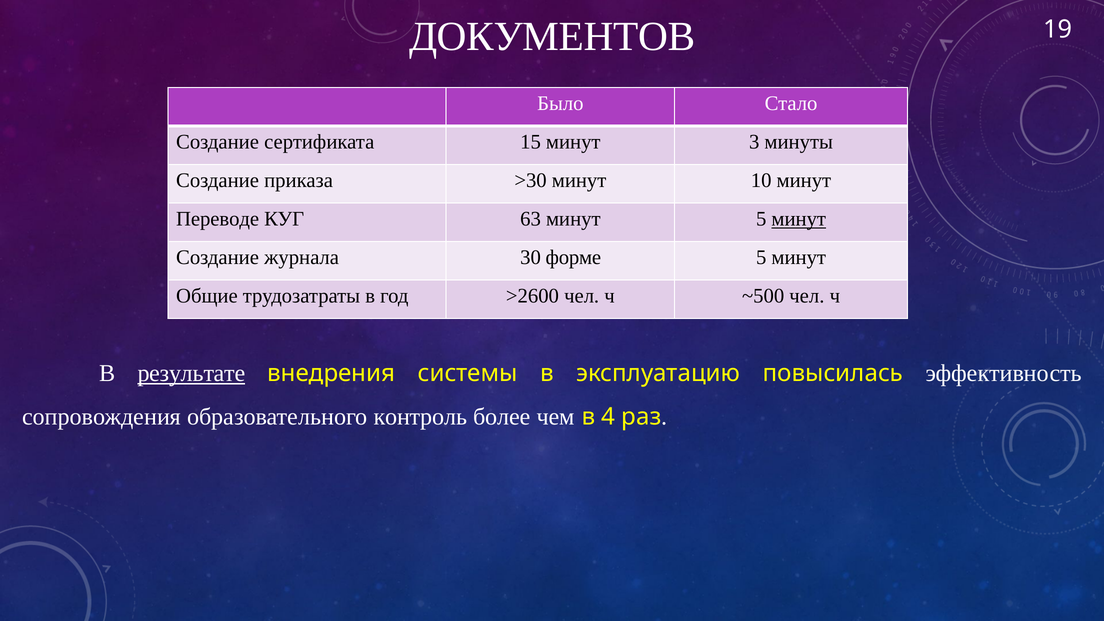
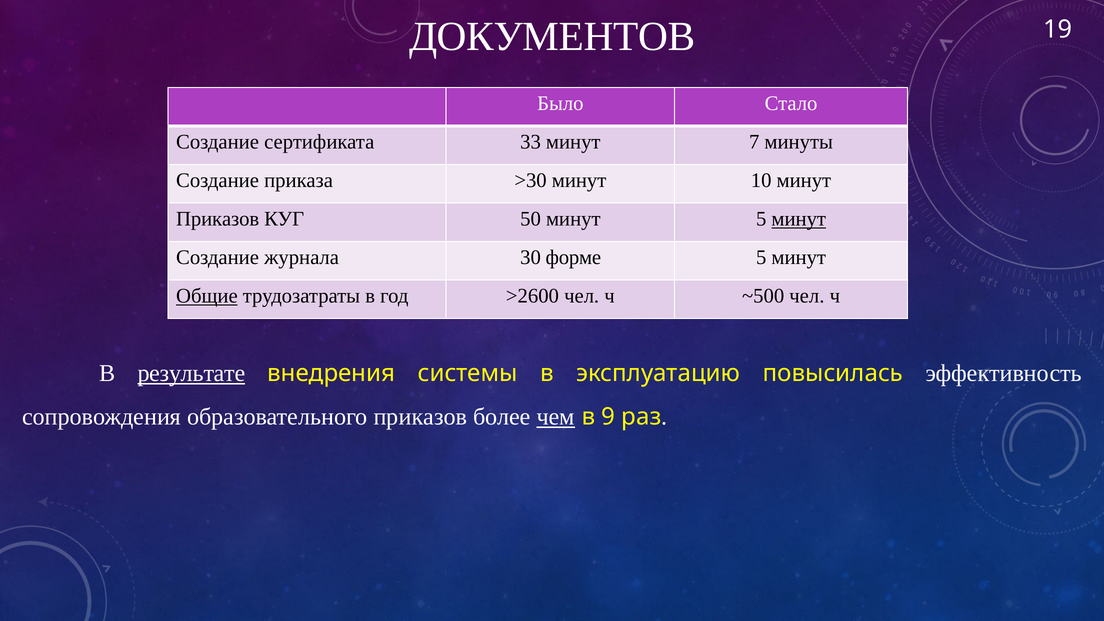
15: 15 -> 33 (531, 142)
3: 3 -> 7 (754, 142)
Переводе: Переводе -> Приказов (218, 219)
63: 63 -> 50 (531, 219)
Общие underline: none -> present (207, 296)
образовательного контроль: контроль -> приказов (420, 417)
чем underline: none -> present (556, 417)
4: 4 -> 9 (608, 417)
